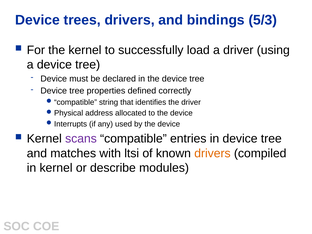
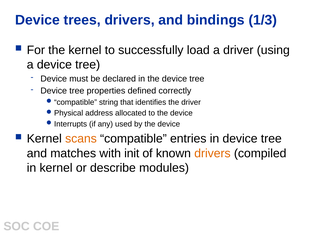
5/3: 5/3 -> 1/3 (263, 20)
scans colour: purple -> orange (81, 139)
ltsi: ltsi -> init (132, 153)
